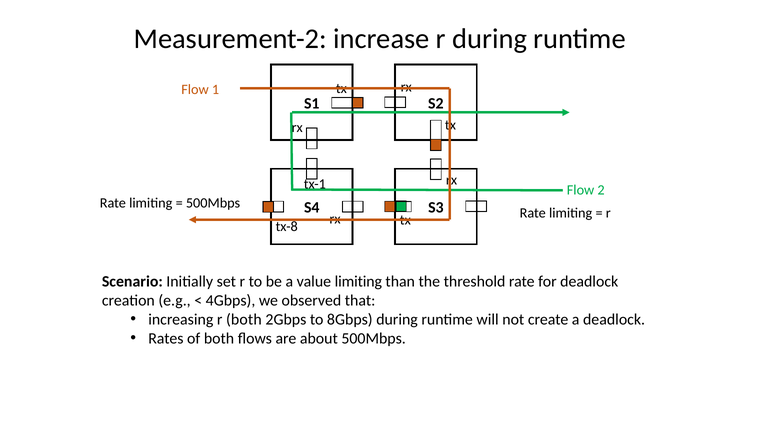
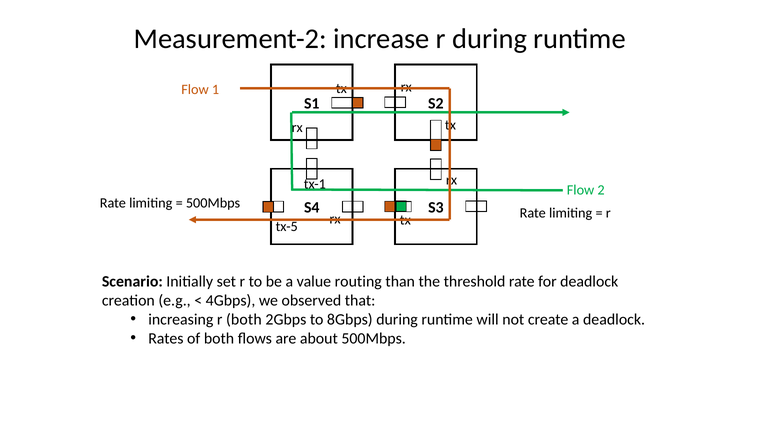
tx-8: tx-8 -> tx-5 (287, 226)
value limiting: limiting -> routing (358, 281)
